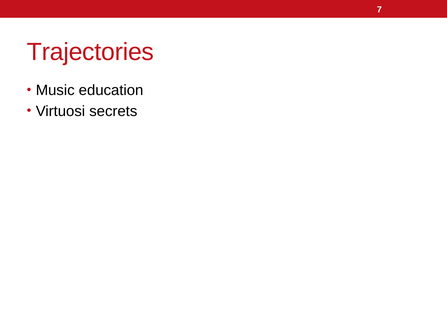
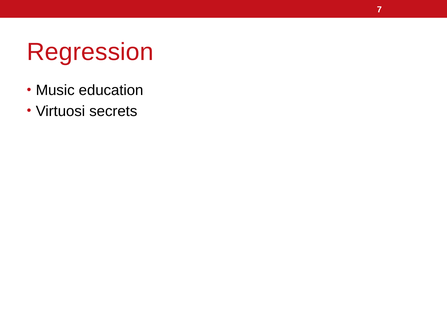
Trajectories: Trajectories -> Regression (90, 52)
